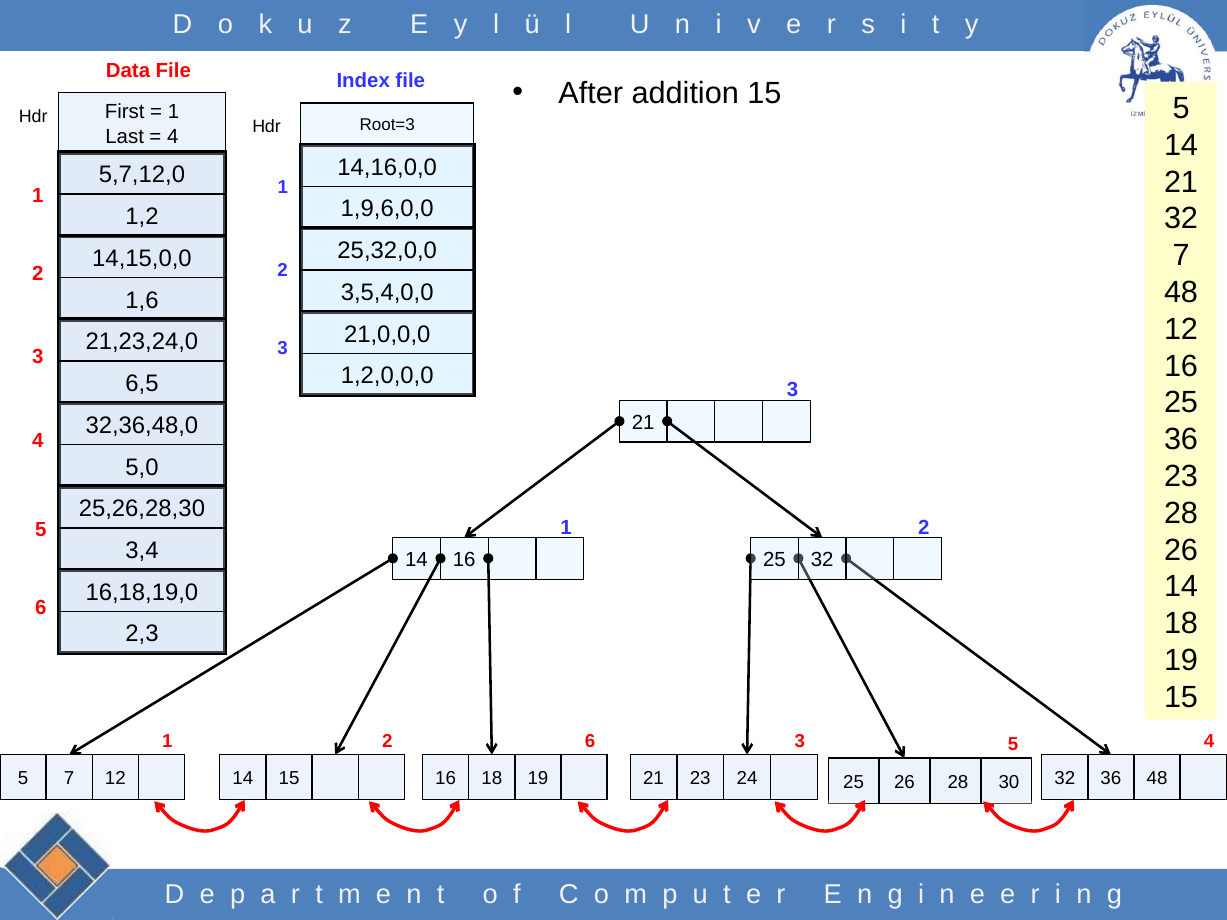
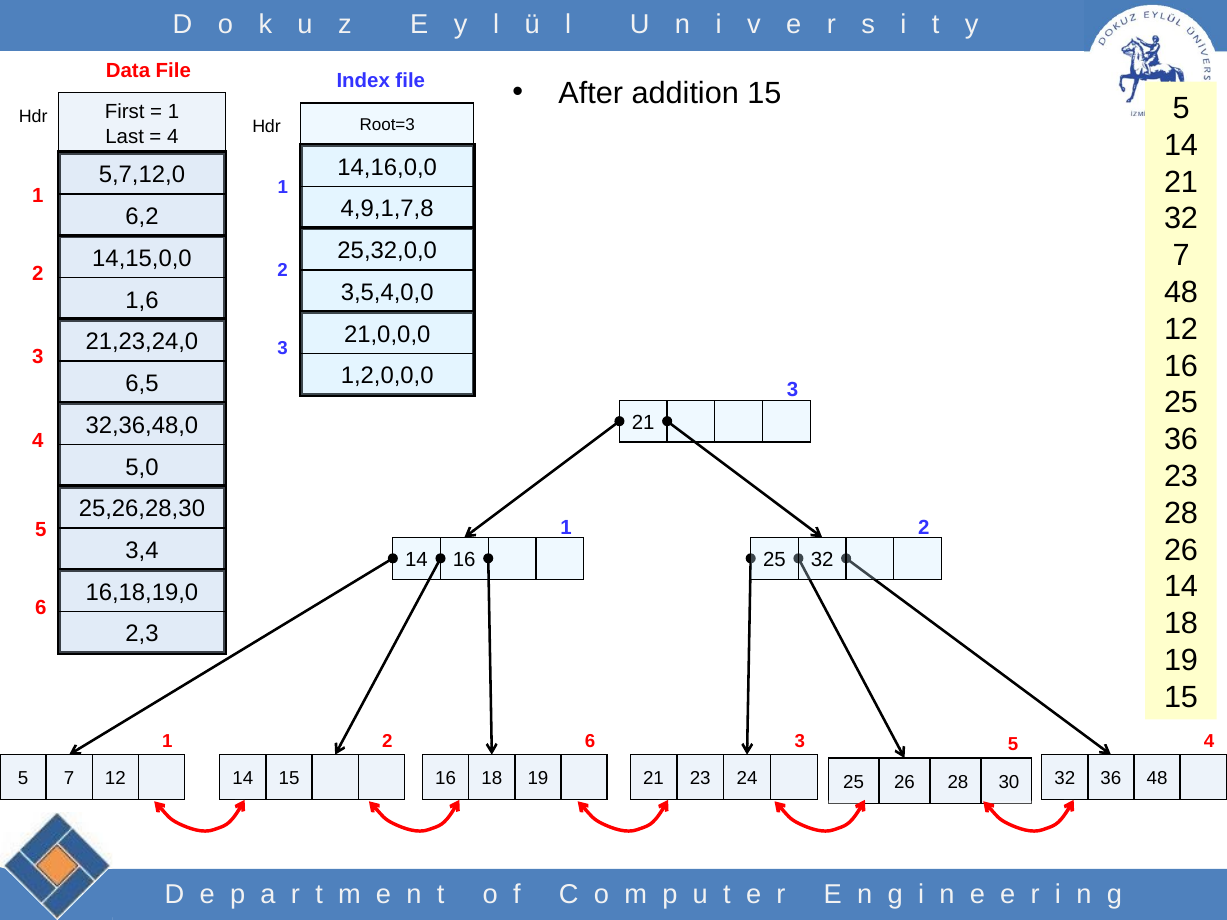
1,9,6,0,0: 1,9,6,0,0 -> 4,9,1,7,8 (387, 209)
1,2: 1,2 -> 6,2 (142, 217)
